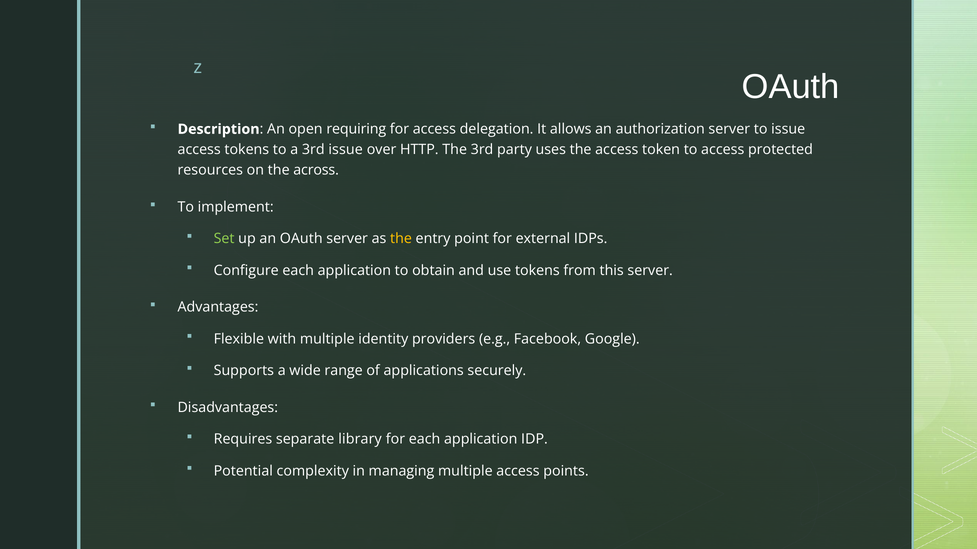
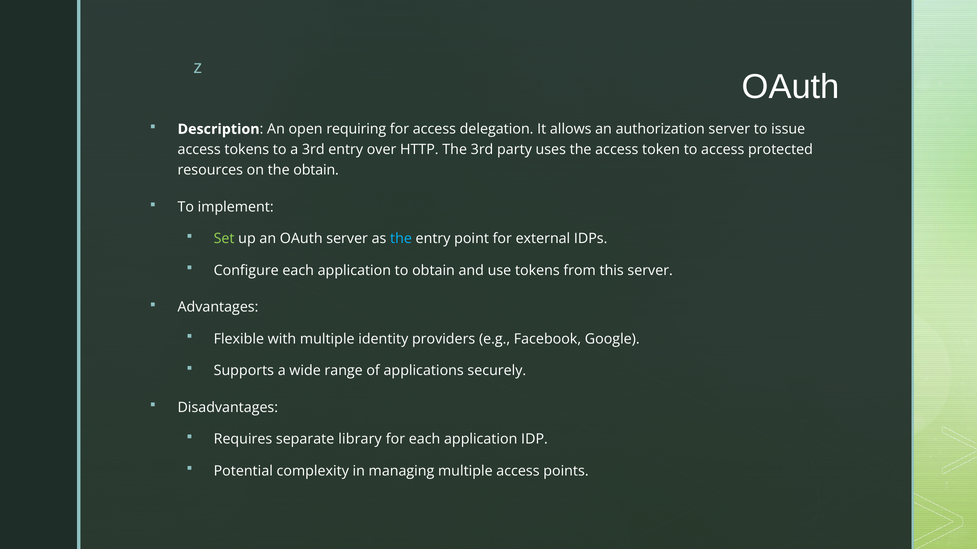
3rd issue: issue -> entry (346, 150)
the across: across -> obtain (316, 170)
the colour: yellow -> light blue (401, 239)
